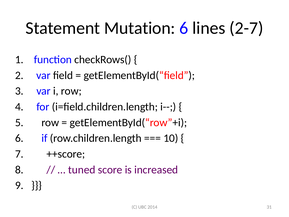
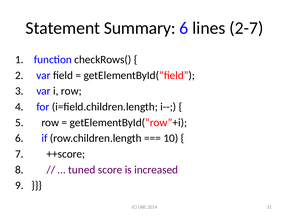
Mutation: Mutation -> Summary (140, 28)
